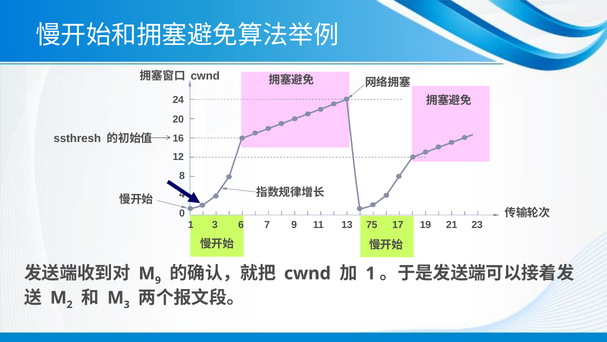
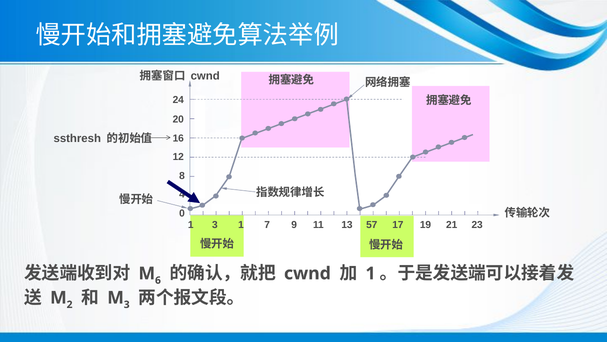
3 6: 6 -> 1 (241, 225)
75: 75 -> 57 (372, 225)
9: 9 -> 6 (158, 280)
